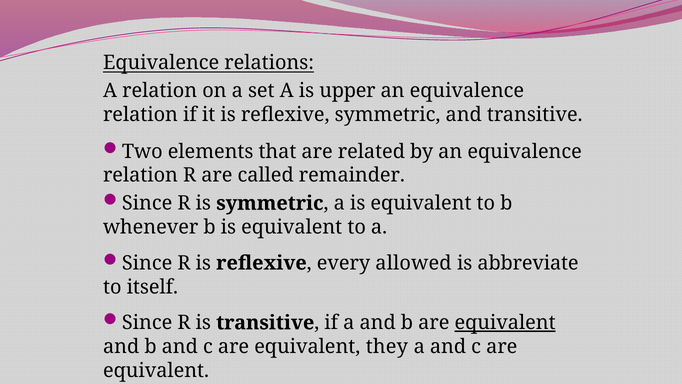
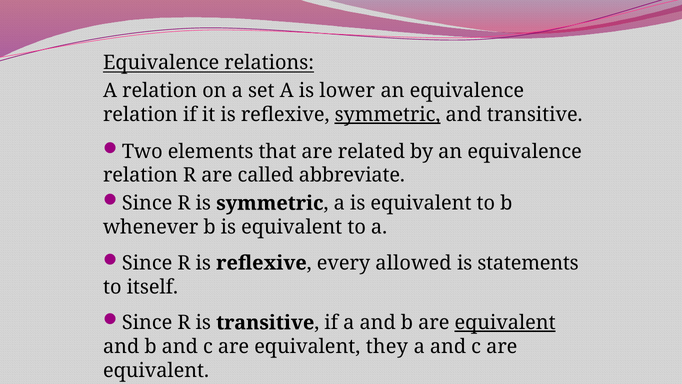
upper: upper -> lower (347, 91)
symmetric underline: none -> present (388, 114)
remainder: remainder -> abbreviate (352, 175)
abbreviate: abbreviate -> statements (528, 263)
